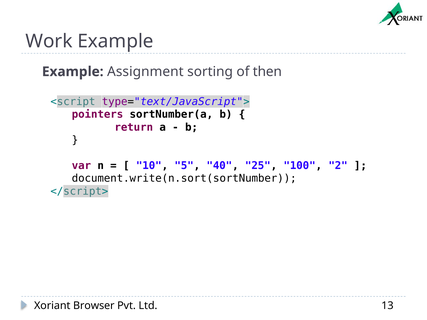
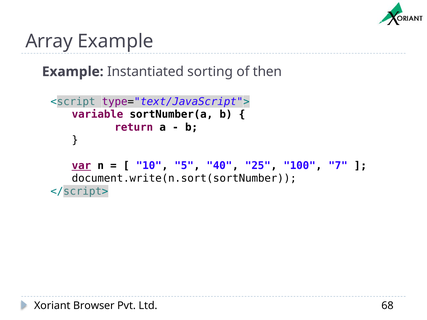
Work: Work -> Array (49, 41)
Assignment: Assignment -> Instantiated (145, 72)
pointers: pointers -> variable (98, 115)
var underline: none -> present (81, 166)
2: 2 -> 7 (338, 166)
13: 13 -> 68 (387, 306)
